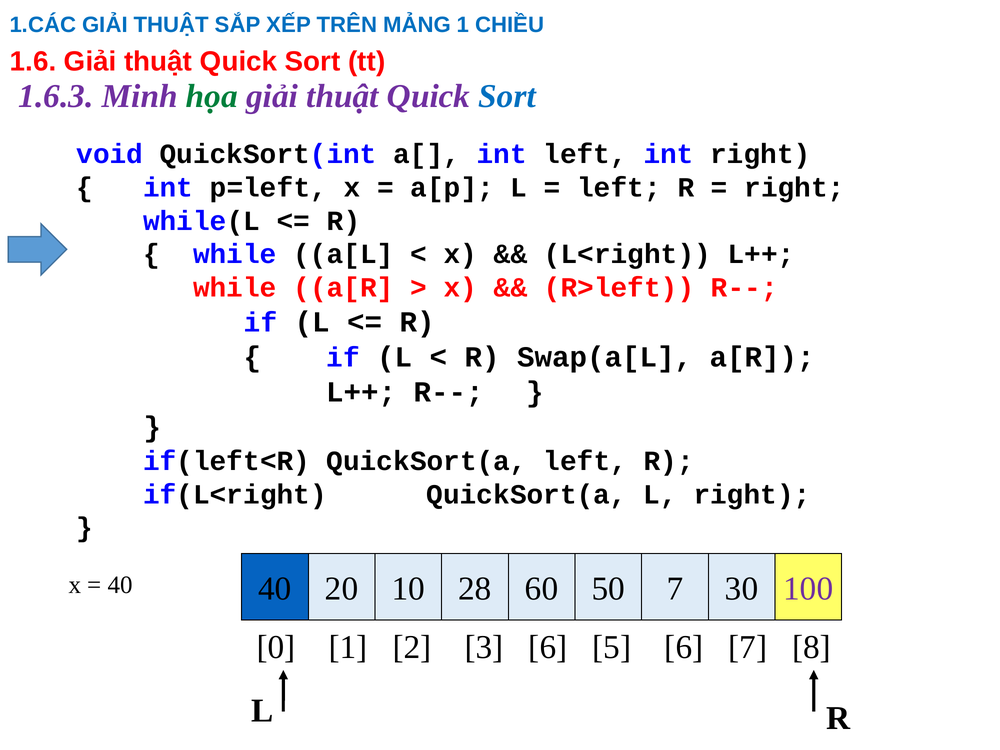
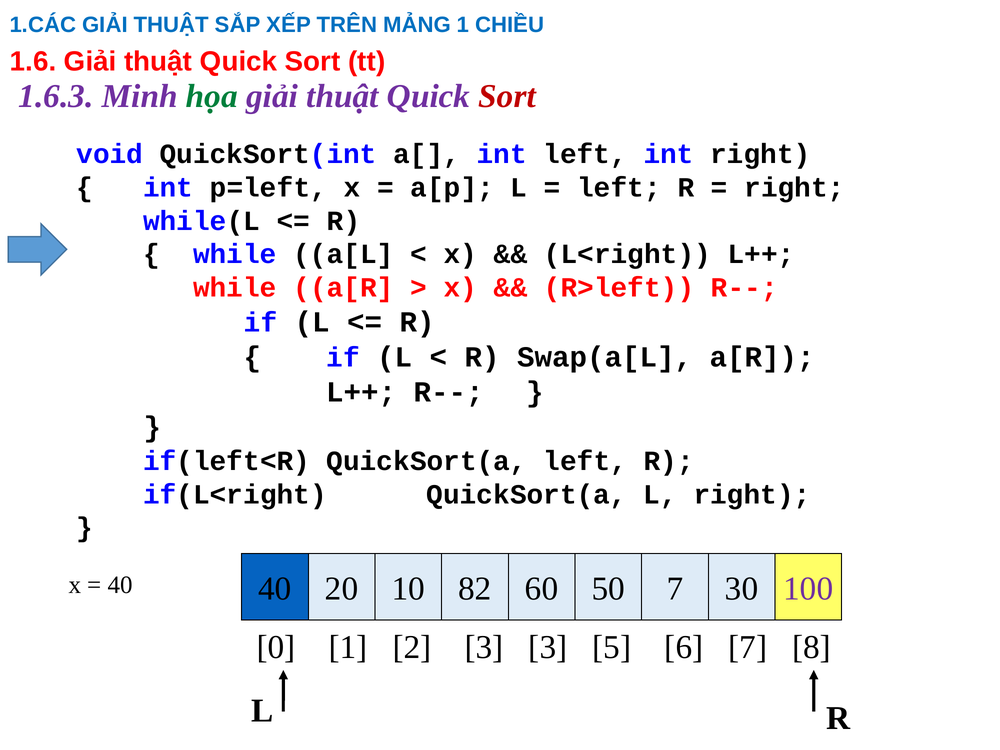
Sort colour: blue -> red (507, 96)
28: 28 -> 82 (475, 589)
3 6: 6 -> 3 (548, 647)
